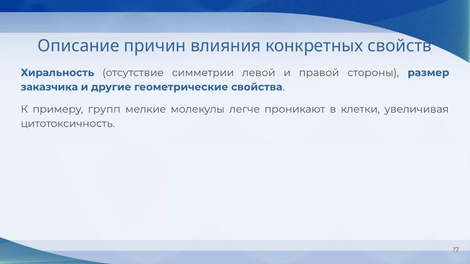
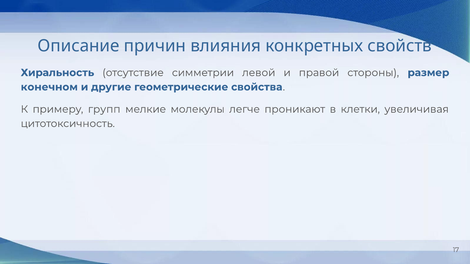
заказчика: заказчика -> конечном (49, 87)
